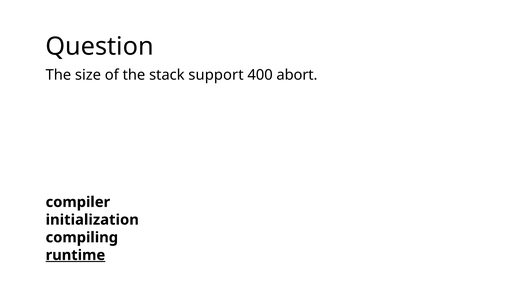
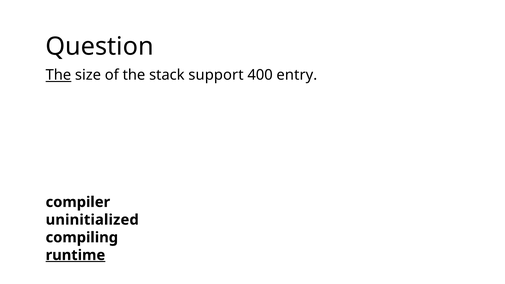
The underline: none -> present (58, 75)
abort: abort -> entry (297, 75)
initialization: initialization -> uninitialized (92, 220)
